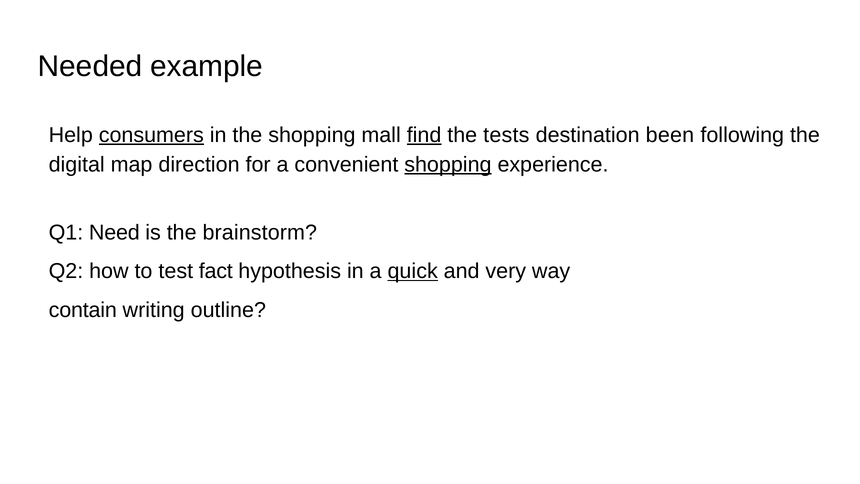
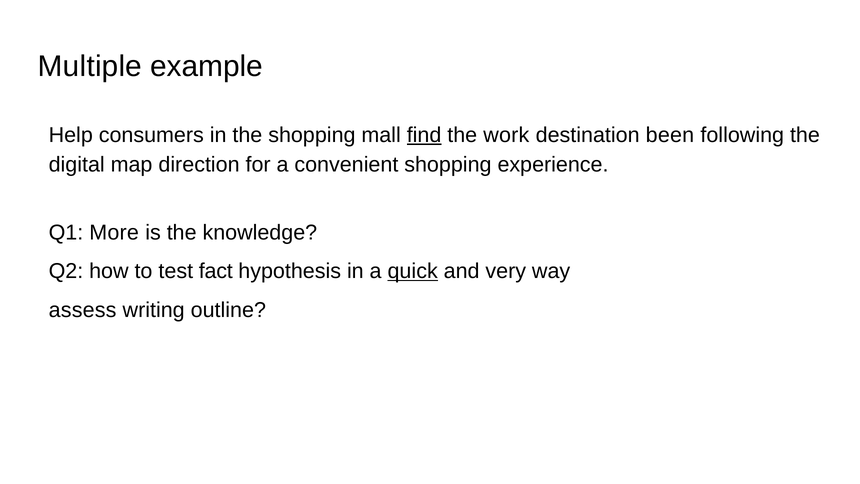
Needed: Needed -> Multiple (90, 66)
consumers underline: present -> none (151, 135)
tests: tests -> work (506, 135)
shopping underline: present -> none (448, 164)
Need: Need -> More (114, 232)
brainstorm: brainstorm -> knowledge (260, 232)
contain: contain -> assess (83, 310)
